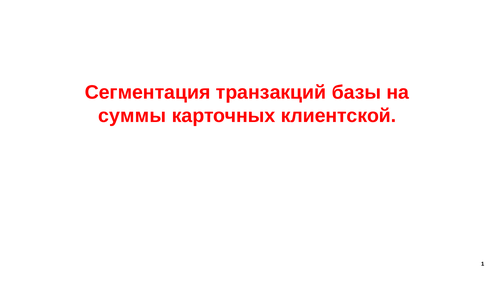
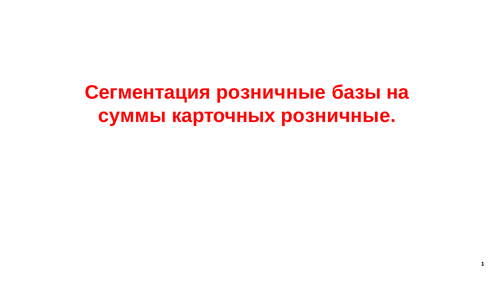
Сегментация транзакций: транзакций -> розничные (271, 92)
карточных клиентской: клиентской -> розничные (338, 116)
